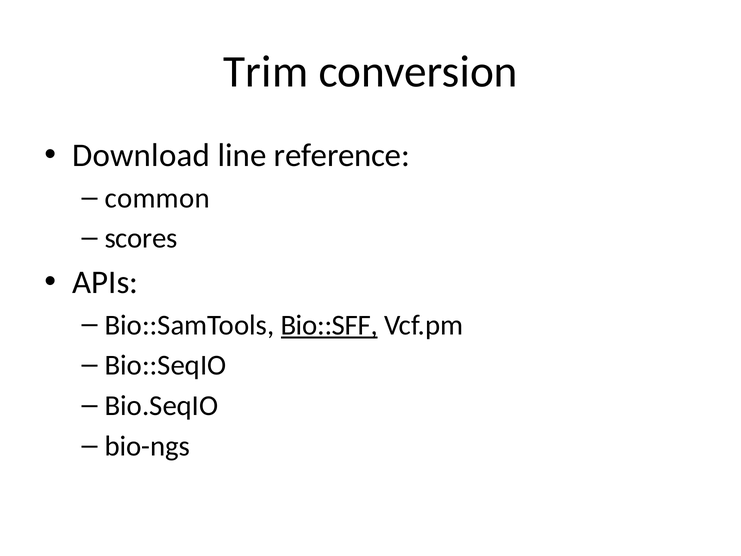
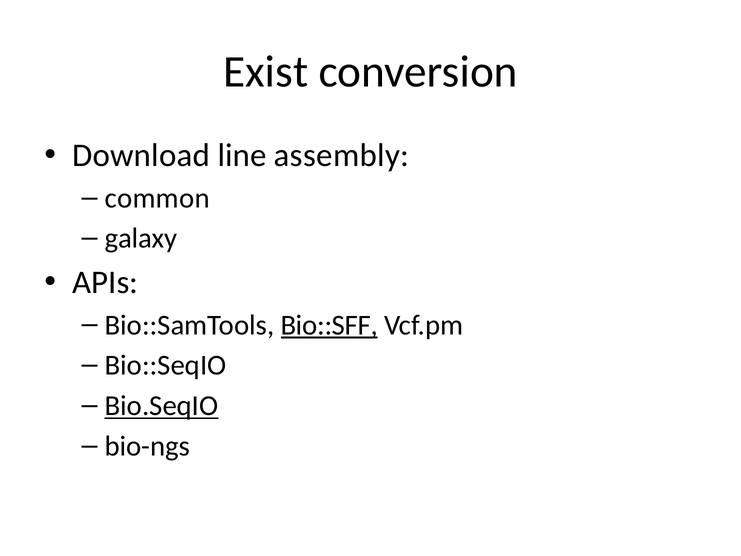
Trim: Trim -> Exist (266, 72)
reference: reference -> assembly (342, 155)
scores: scores -> galaxy (141, 238)
Bio.SeqIO underline: none -> present (161, 406)
